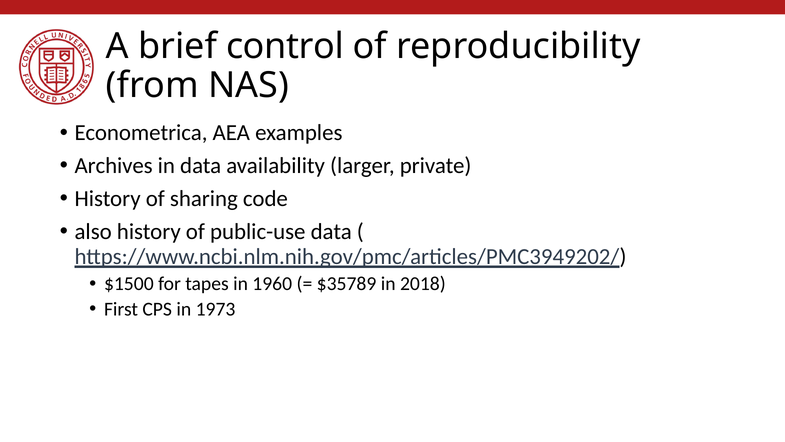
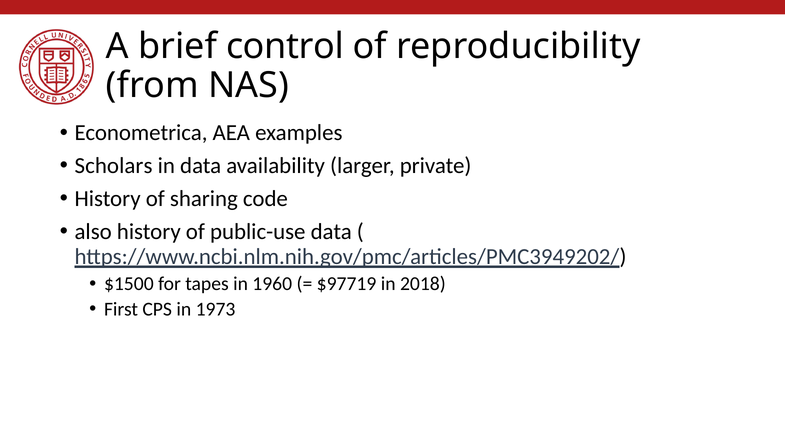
Archives: Archives -> Scholars (114, 166)
$35789: $35789 -> $97719 (347, 284)
